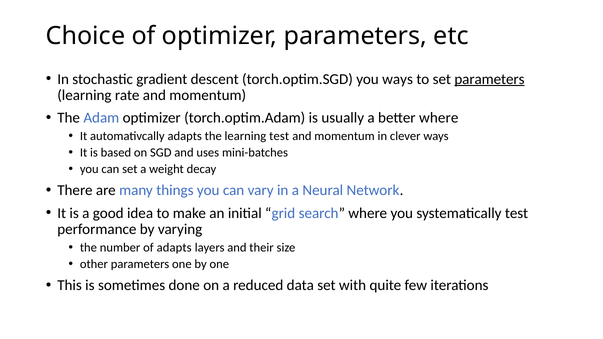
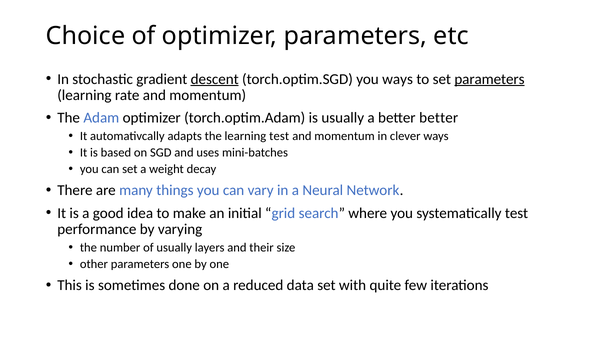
descent underline: none -> present (215, 79)
better where: where -> better (439, 118)
of adapts: adapts -> usually (174, 248)
